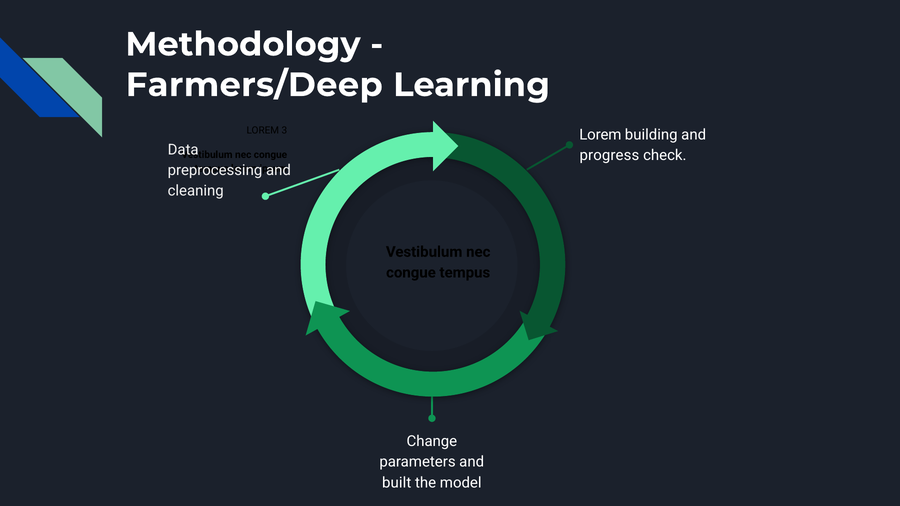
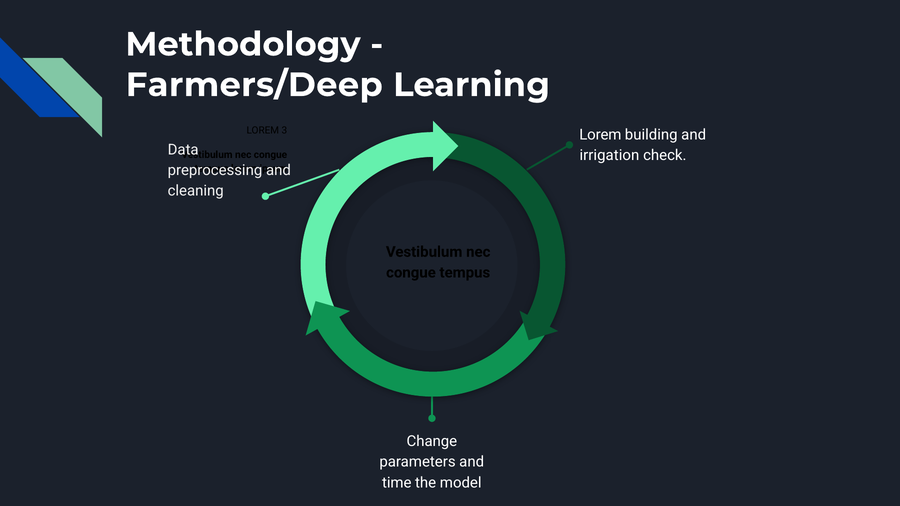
progress: progress -> irrigation (609, 156)
built: built -> time (397, 483)
